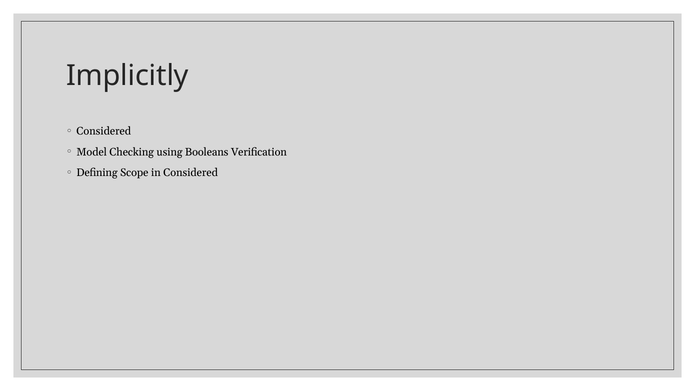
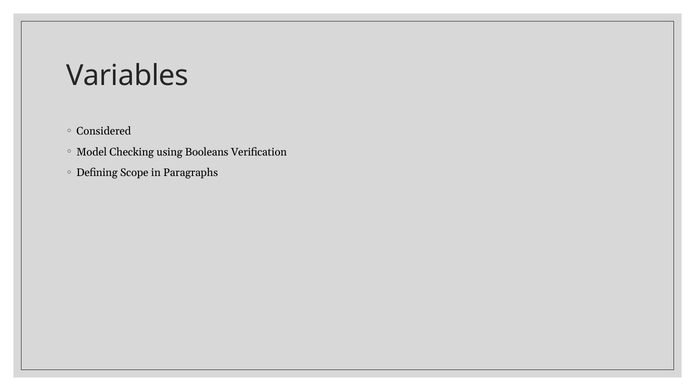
Implicitly: Implicitly -> Variables (127, 76)
in Considered: Considered -> Paragraphs (191, 173)
